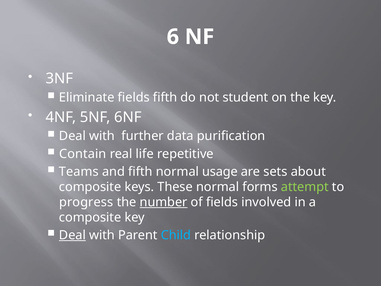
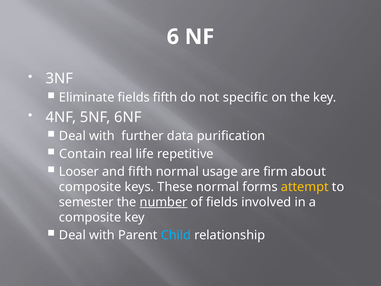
student: student -> specific (245, 97)
Teams: Teams -> Looser (79, 171)
sets: sets -> firm (276, 171)
attempt colour: light green -> yellow (305, 187)
progress: progress -> semester (86, 202)
Deal underline: present -> none (72, 235)
